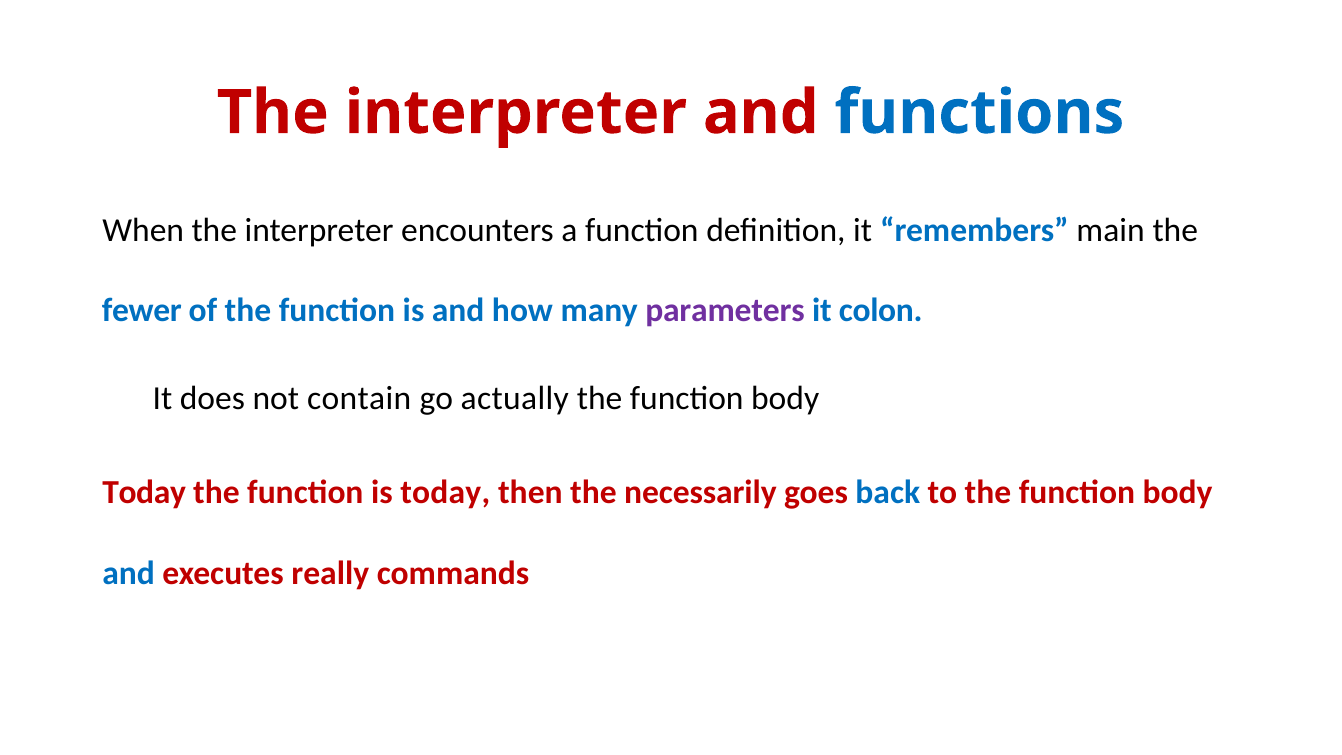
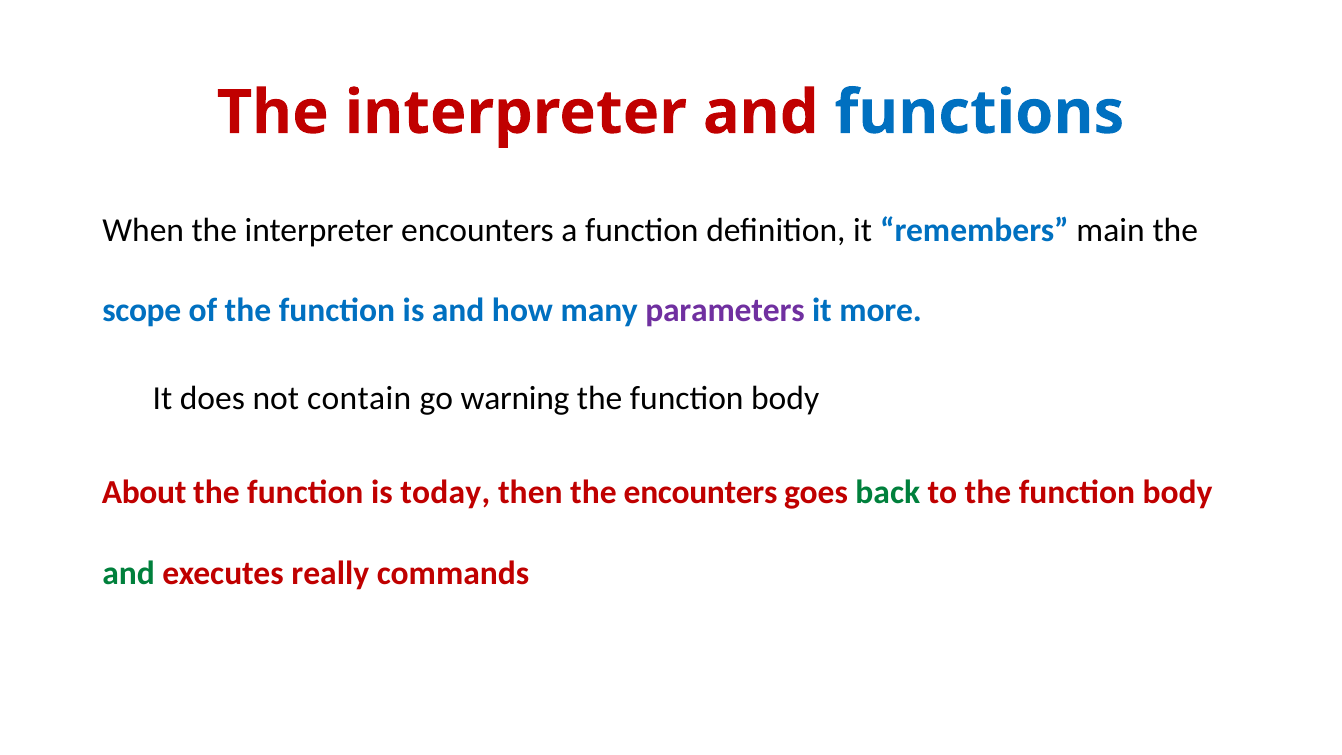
fewer: fewer -> scope (142, 310)
colon: colon -> more (881, 310)
actually: actually -> warning (515, 398)
Today: Today -> About (144, 492)
the necessarily: necessarily -> encounters (701, 492)
back colour: blue -> green (888, 492)
and colour: blue -> green (129, 573)
